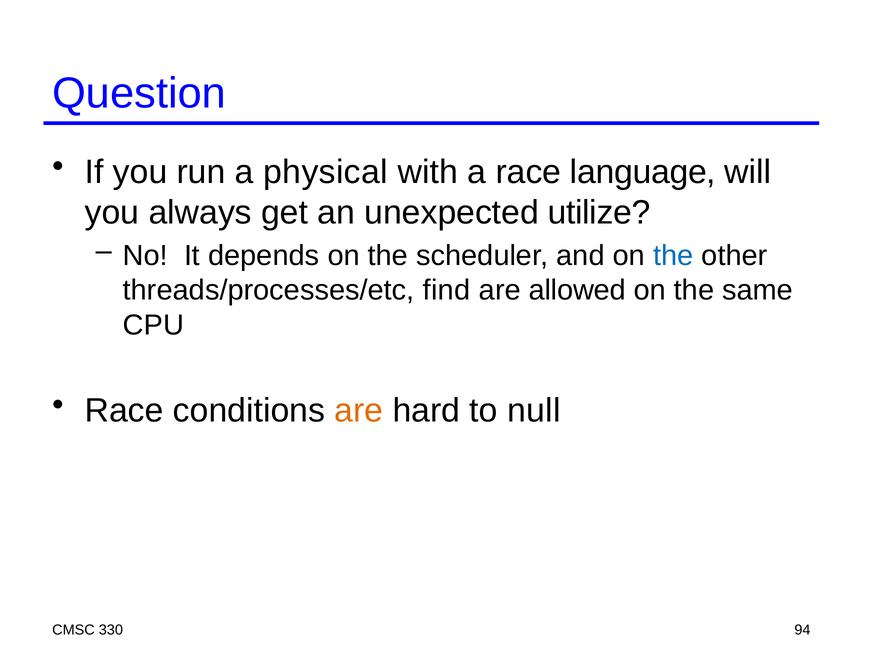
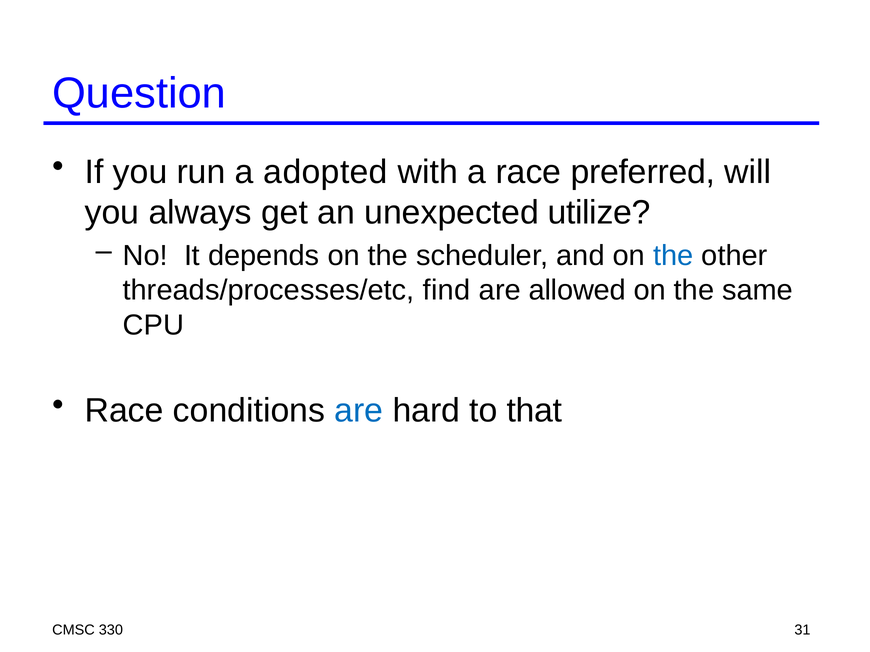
physical: physical -> adopted (326, 172)
language: language -> preferred (643, 172)
are colour: orange -> blue (359, 411)
null: null -> that (534, 411)
94: 94 -> 31 (803, 630)
